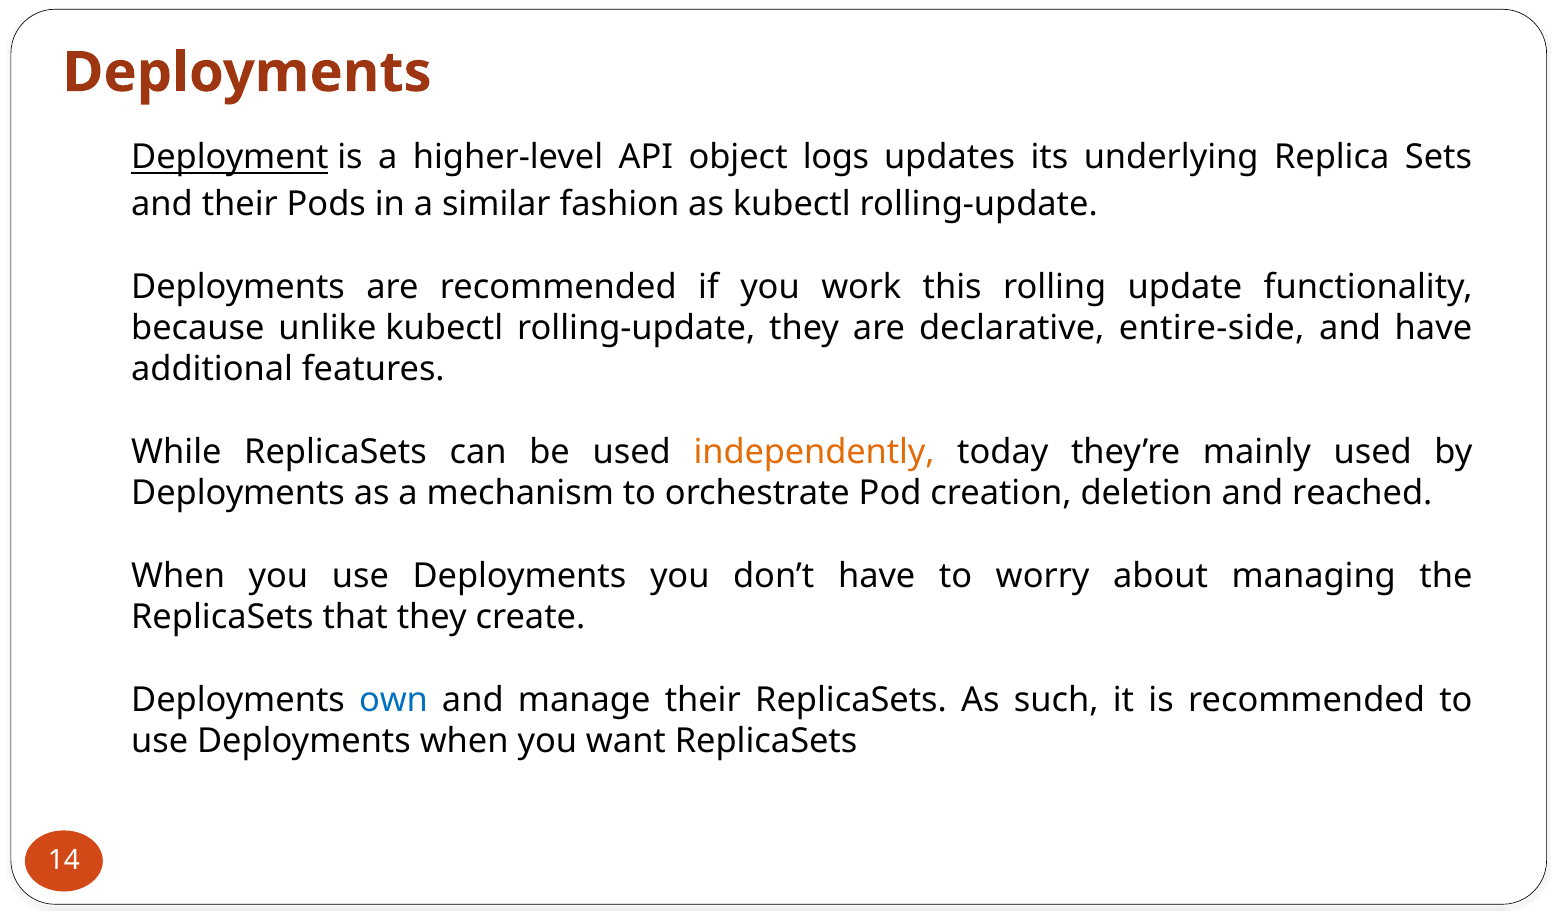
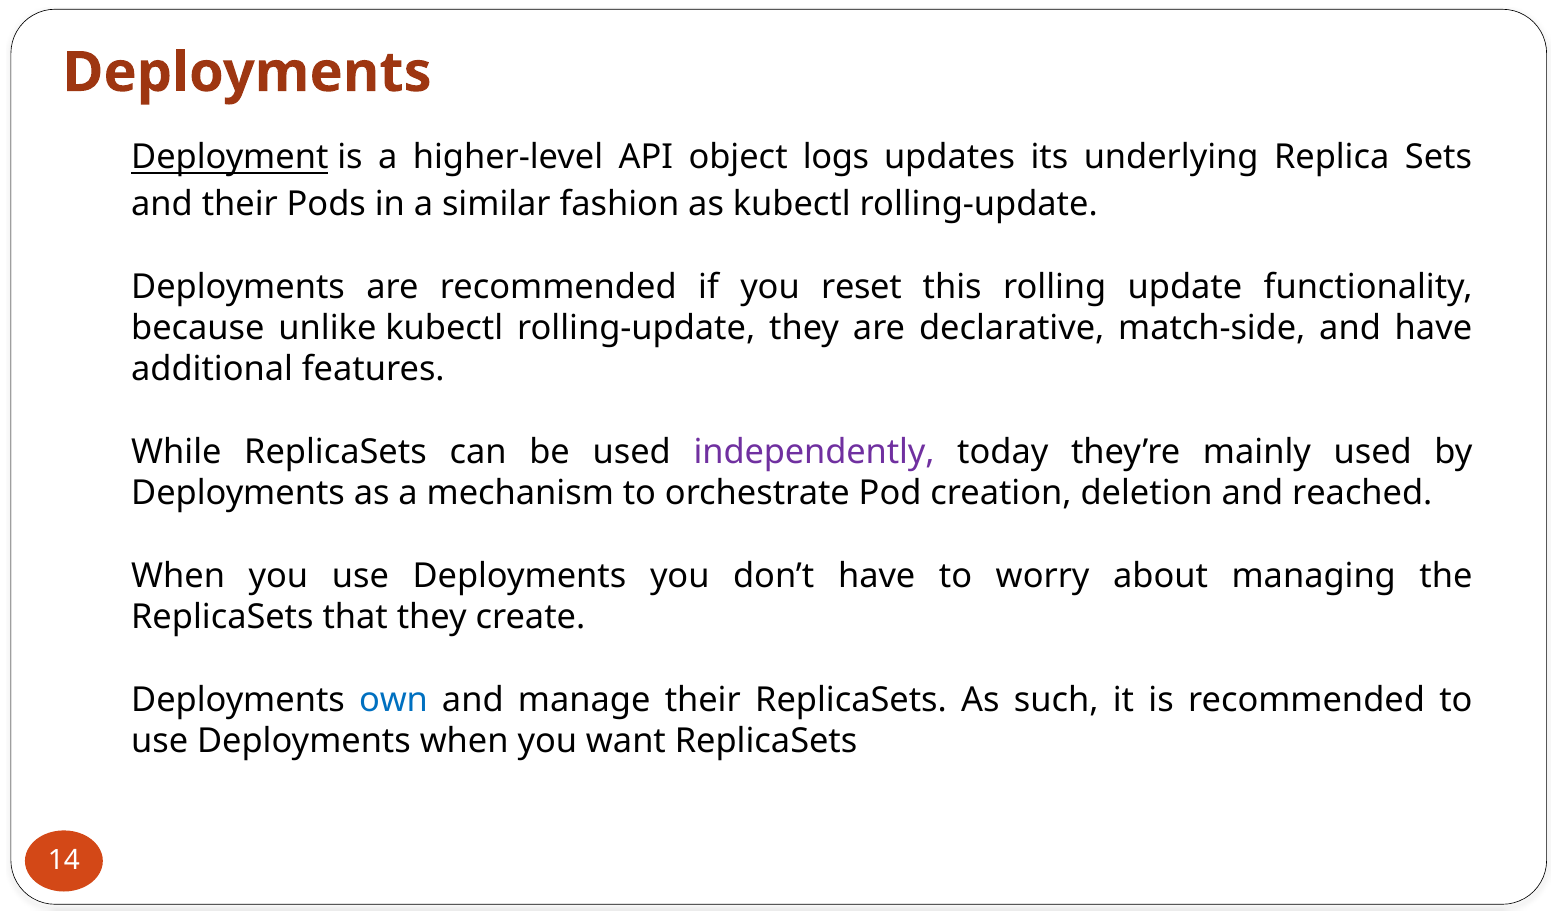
work: work -> reset (861, 287)
entire-side: entire-side -> match-side (1212, 328)
independently colour: orange -> purple (814, 452)
